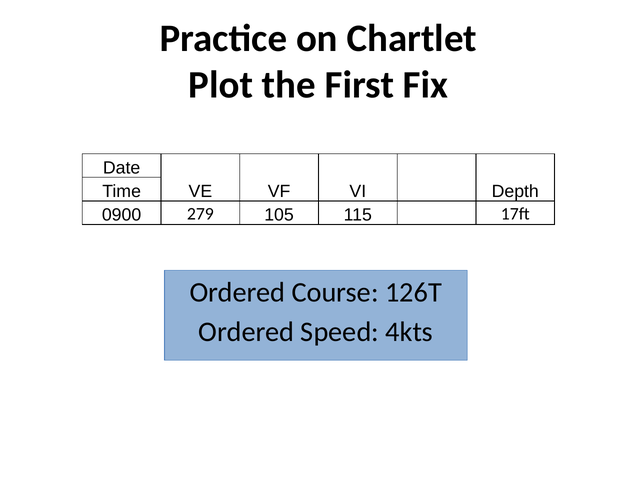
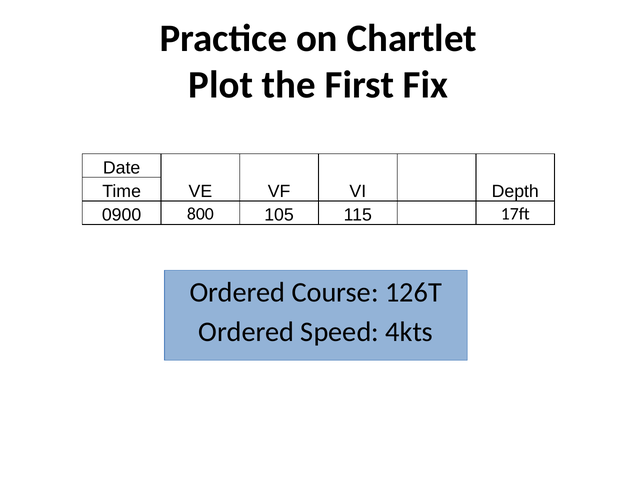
279: 279 -> 800 (200, 214)
